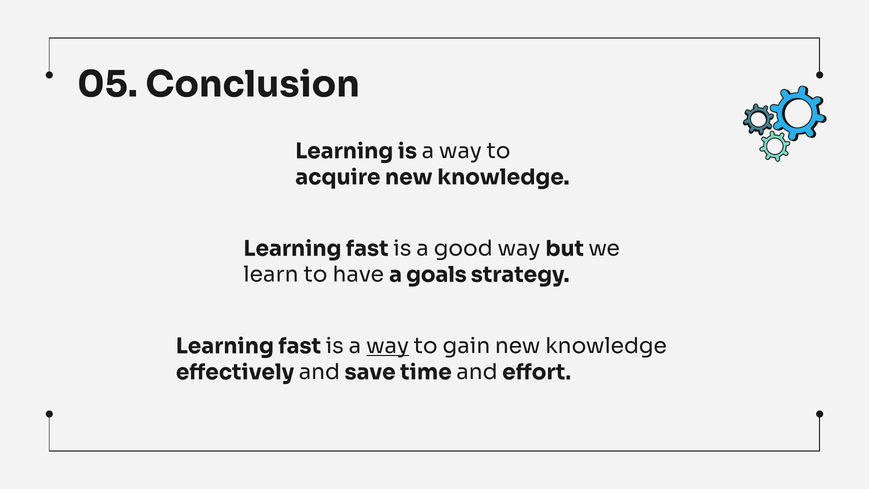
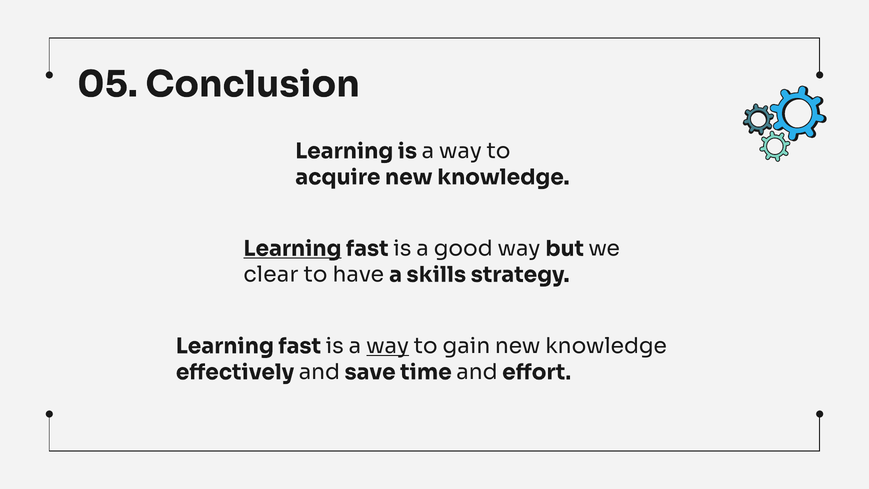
Learning underline: none -> present (292, 249)
learn: learn -> clear (271, 275)
goals: goals -> skills (436, 275)
